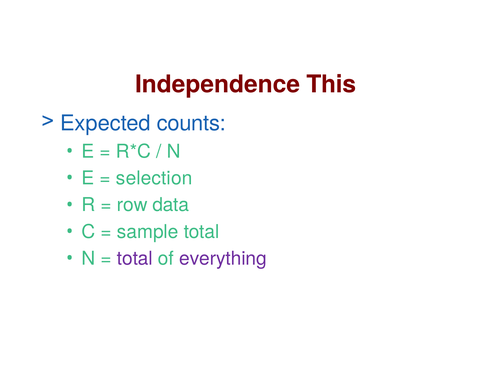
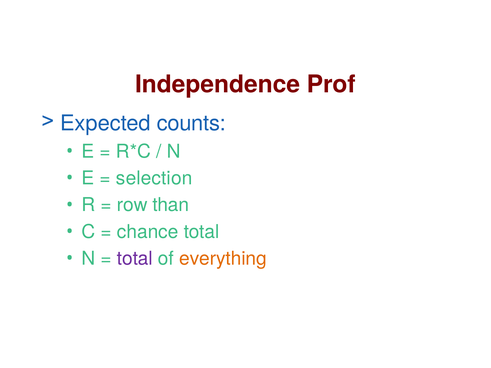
This: This -> Prof (331, 84)
data: data -> than (171, 205)
sample: sample -> chance (148, 232)
everything colour: purple -> orange (223, 259)
